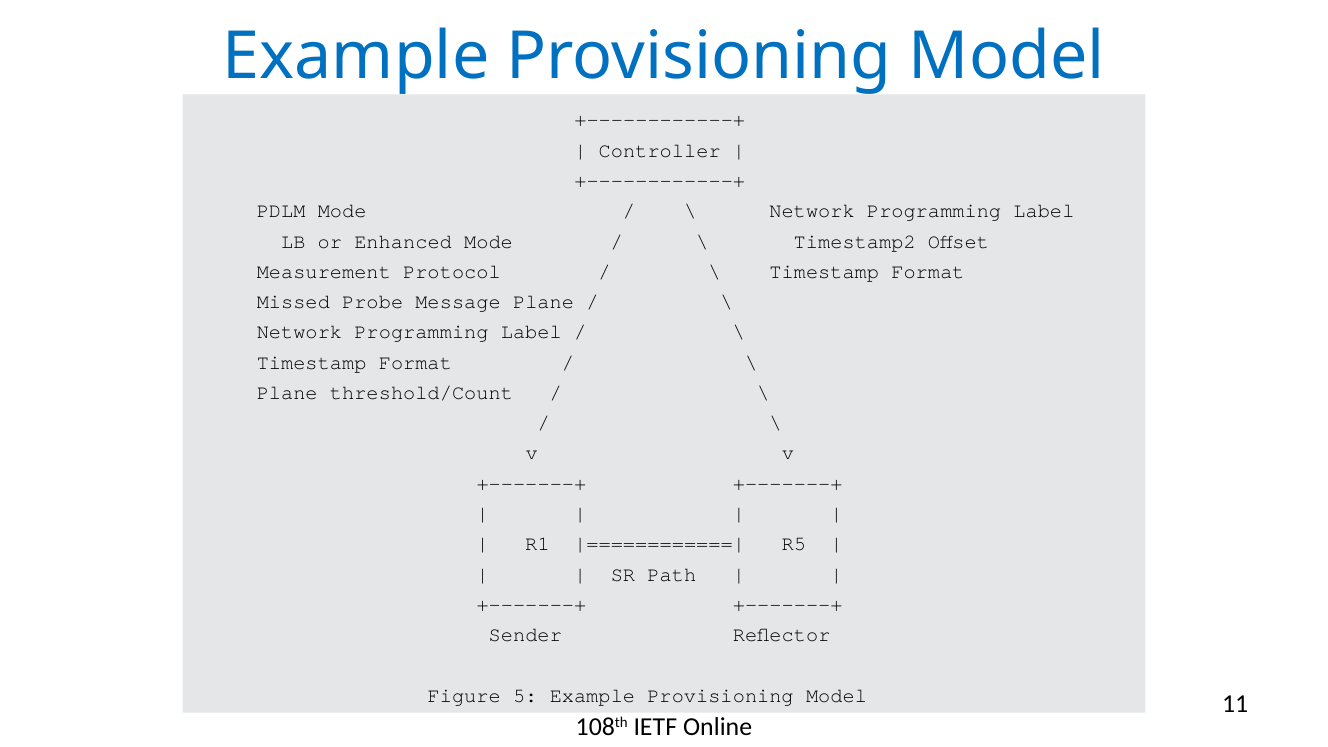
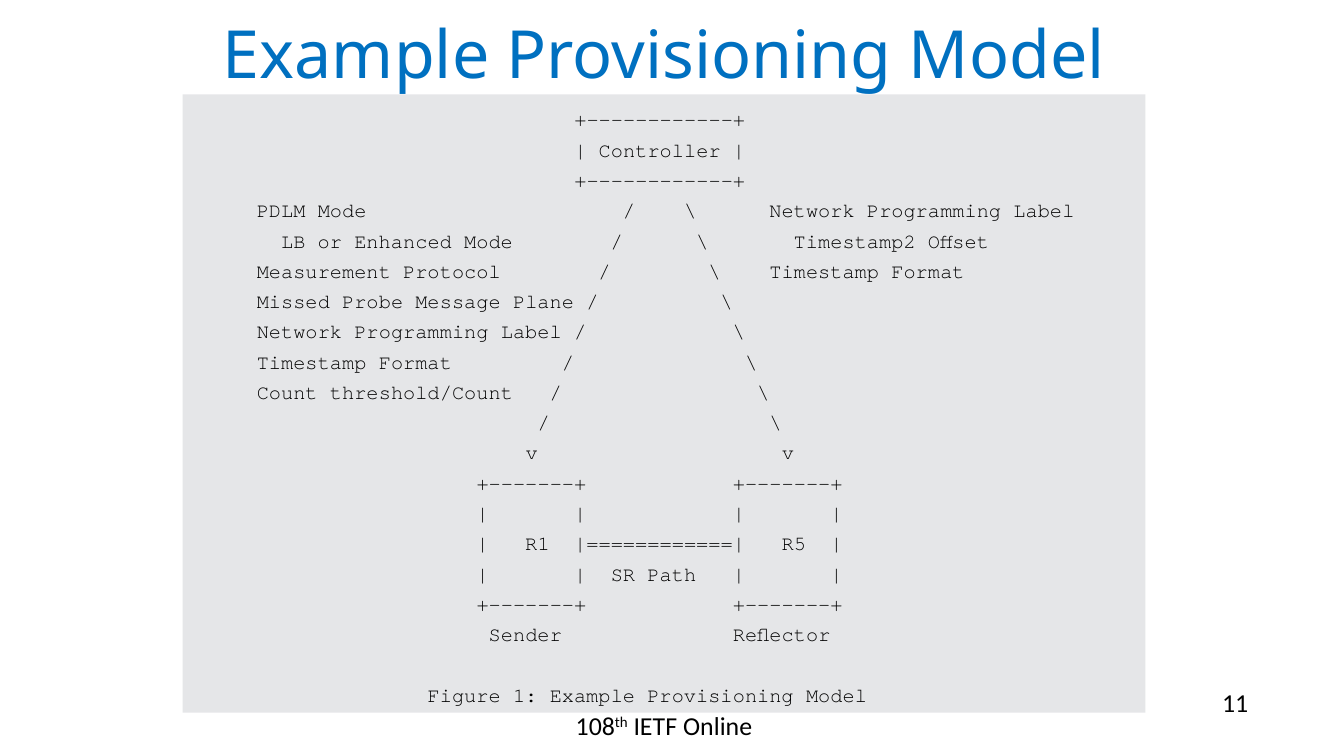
Plane: Plane -> Count (287, 393)
5: 5 -> 1 (525, 695)
